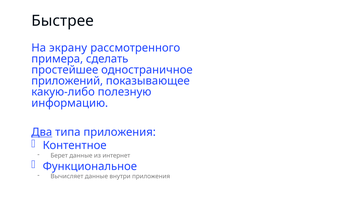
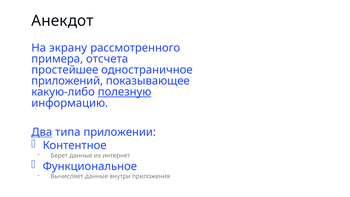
Быстрее: Быстрее -> Анекдот (62, 21)
сделать: сделать -> отсчета (107, 59)
полезную underline: none -> present (125, 92)
типа приложения: приложения -> приложении (120, 132)
